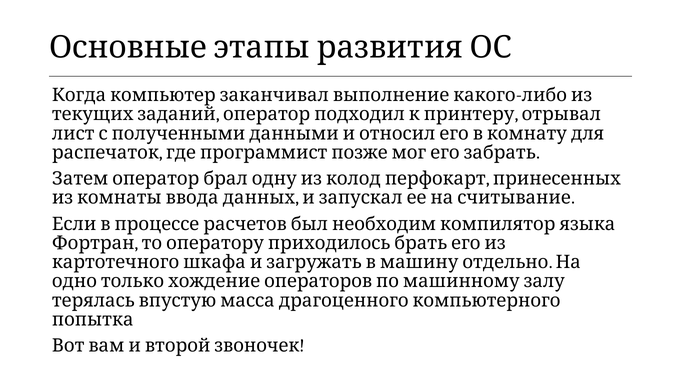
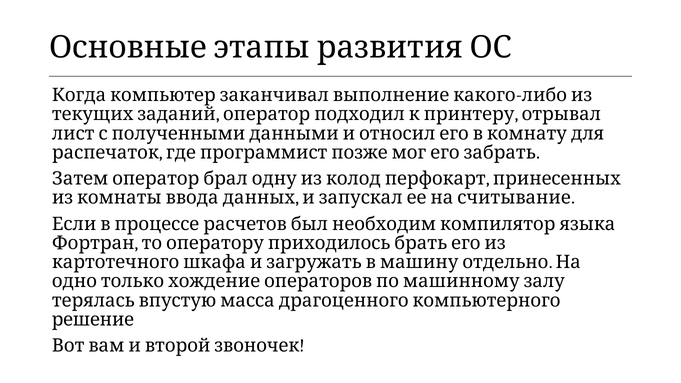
попытка: попытка -> решение (93, 320)
